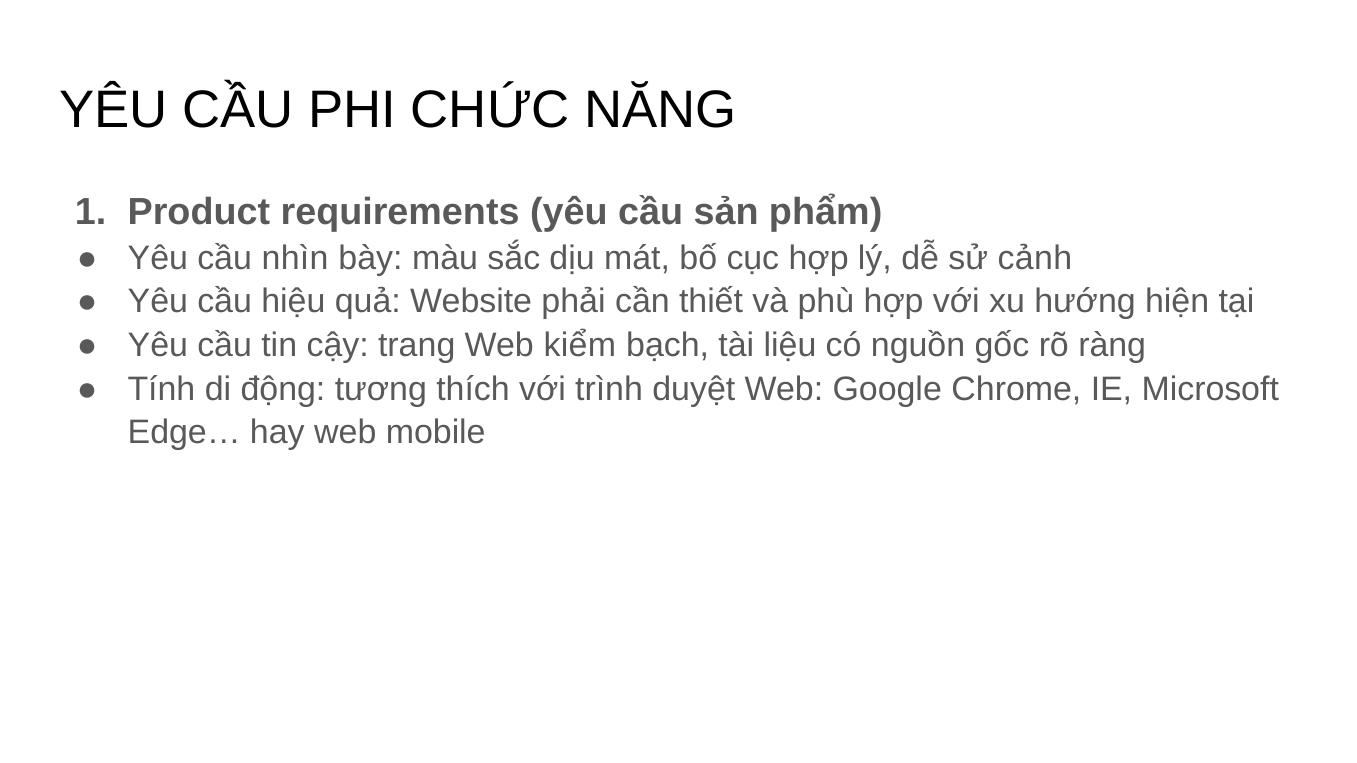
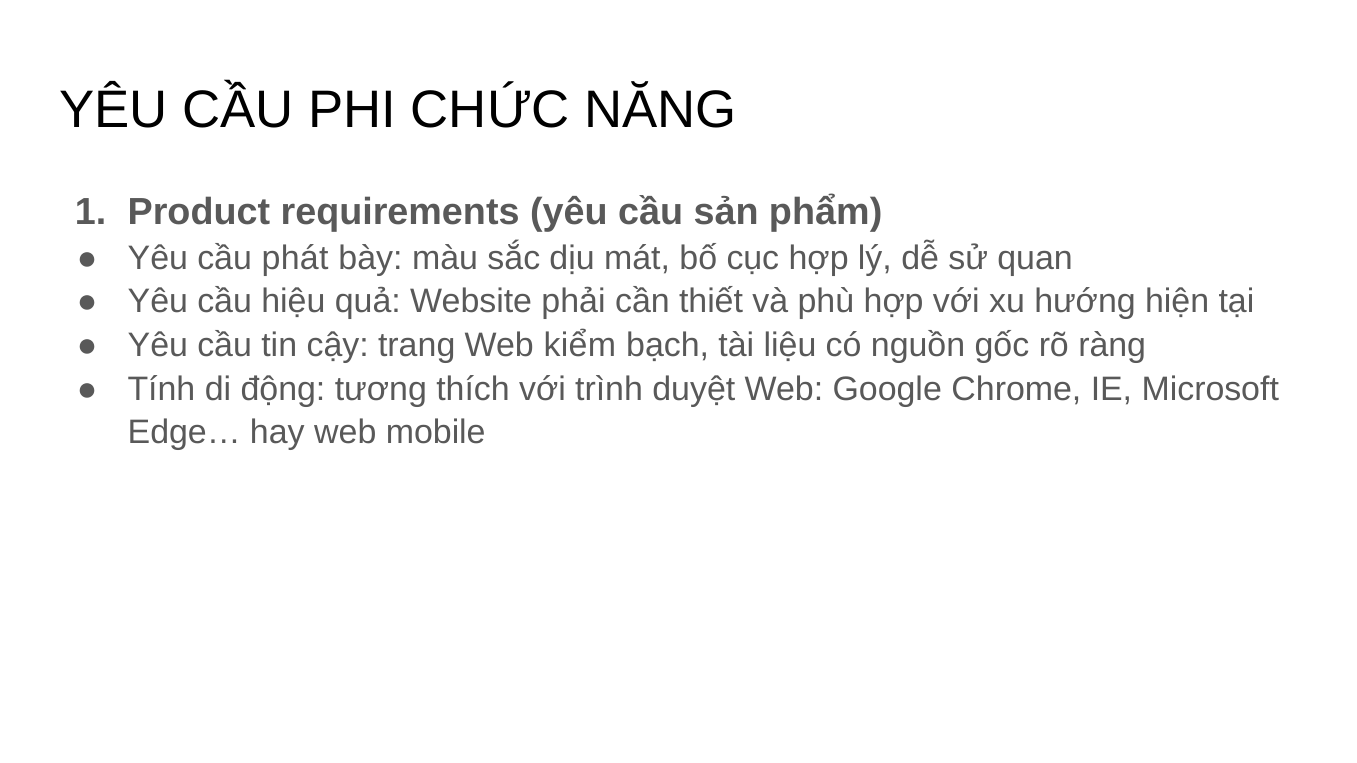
nhìn: nhìn -> phát (295, 258)
cảnh: cảnh -> quan (1035, 258)
